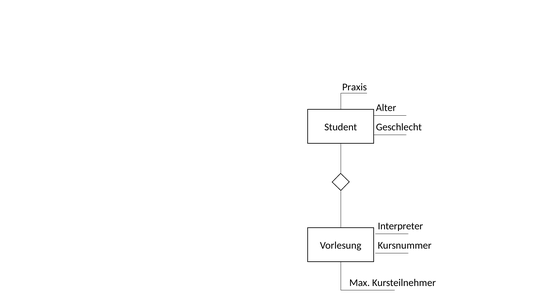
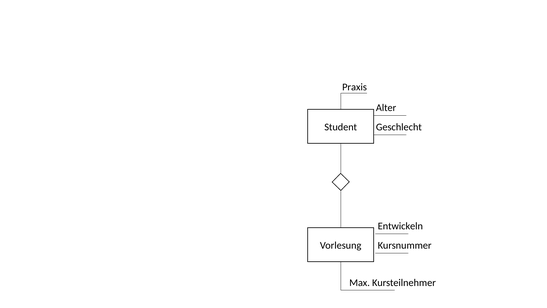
Interpreter: Interpreter -> Entwickeln (400, 226)
